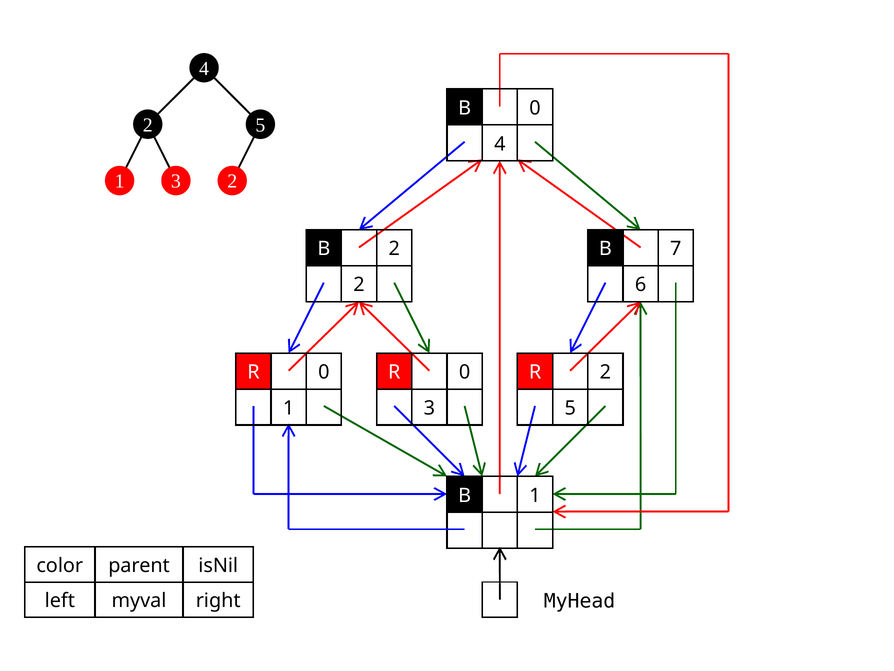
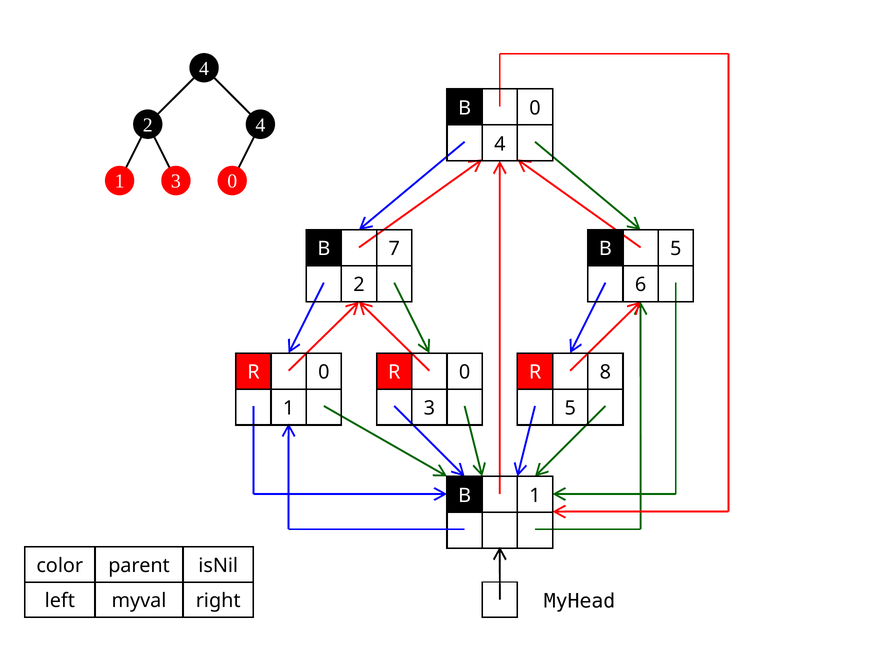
5: 5 -> 4 (260, 125)
3 2: 2 -> 0 (232, 181)
B 2: 2 -> 7 (394, 249)
B 7: 7 -> 5 (676, 249)
R 2: 2 -> 8 (605, 372)
